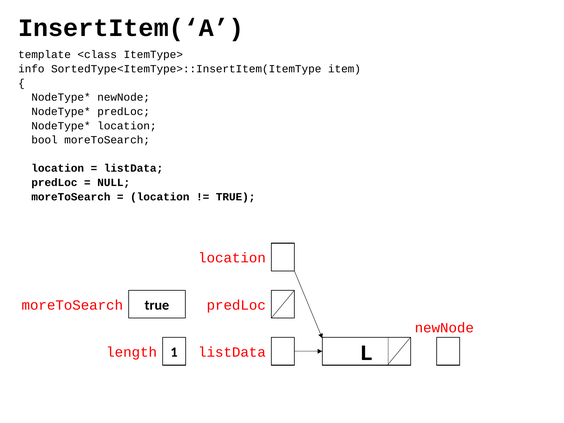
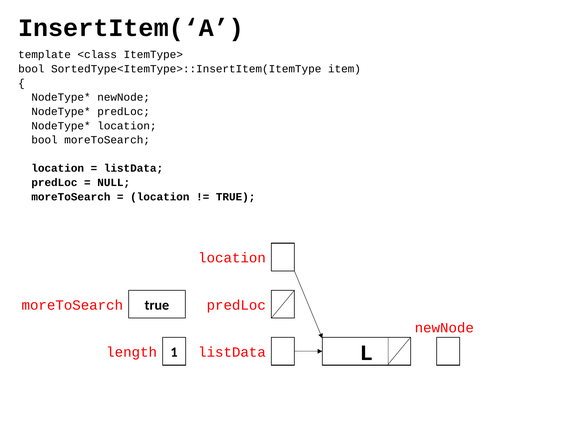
info: info -> bool (31, 69)
